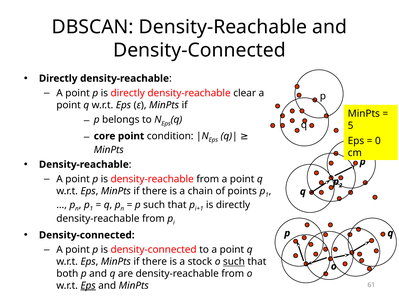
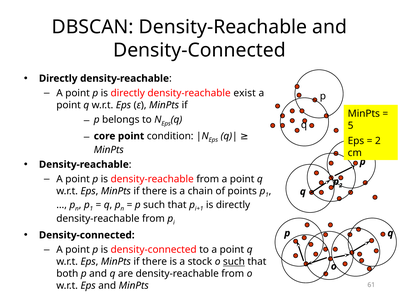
clear: clear -> exist (245, 93)
0: 0 -> 2 (378, 141)
Eps underline: present -> none (88, 286)
